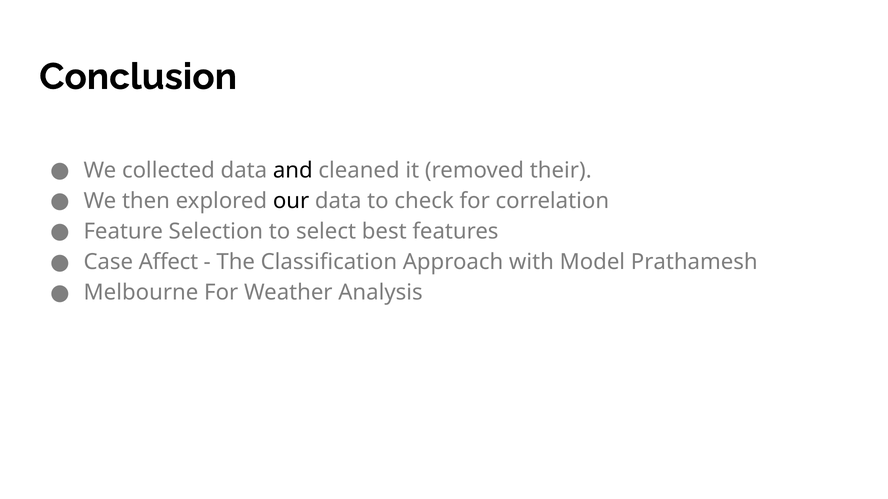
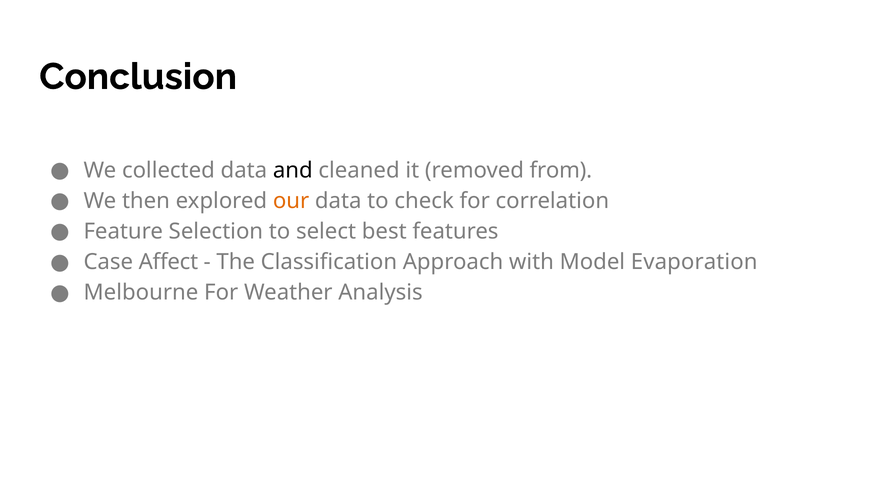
their: their -> from (561, 170)
our colour: black -> orange (291, 201)
Prathamesh: Prathamesh -> Evaporation (694, 262)
